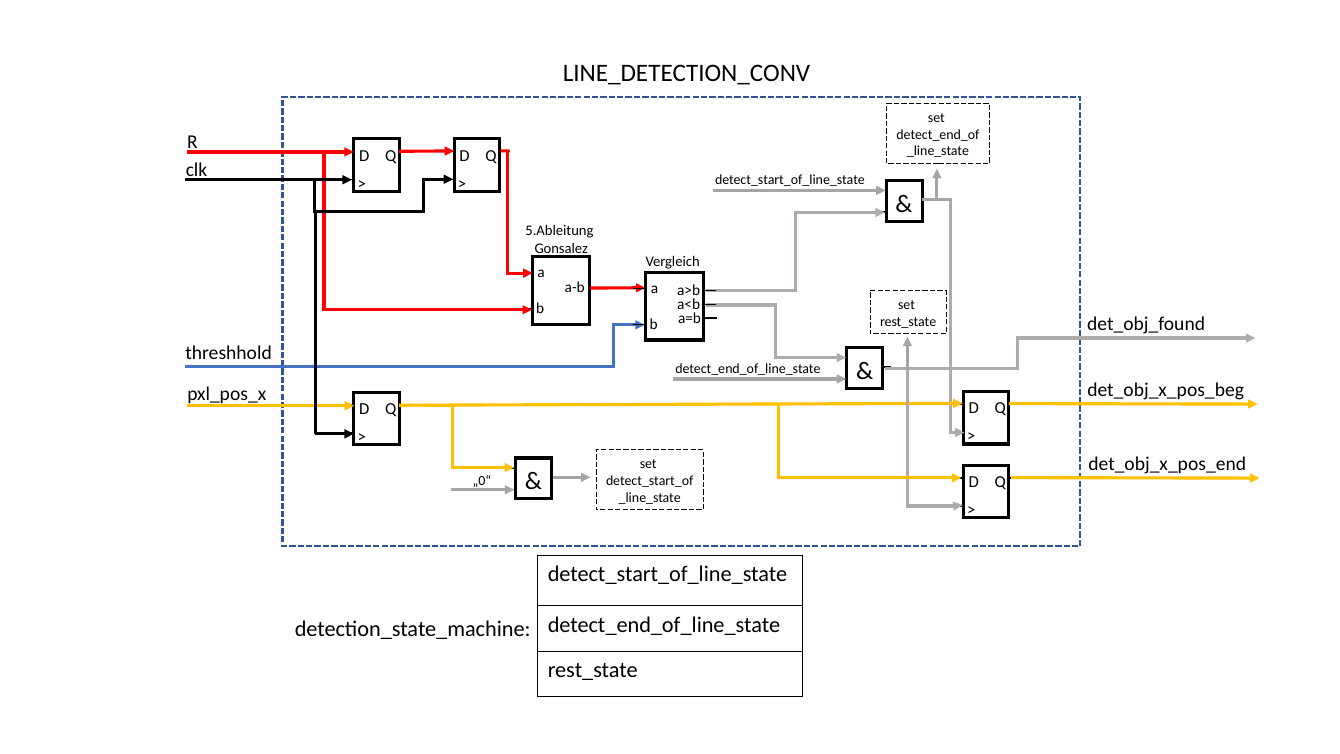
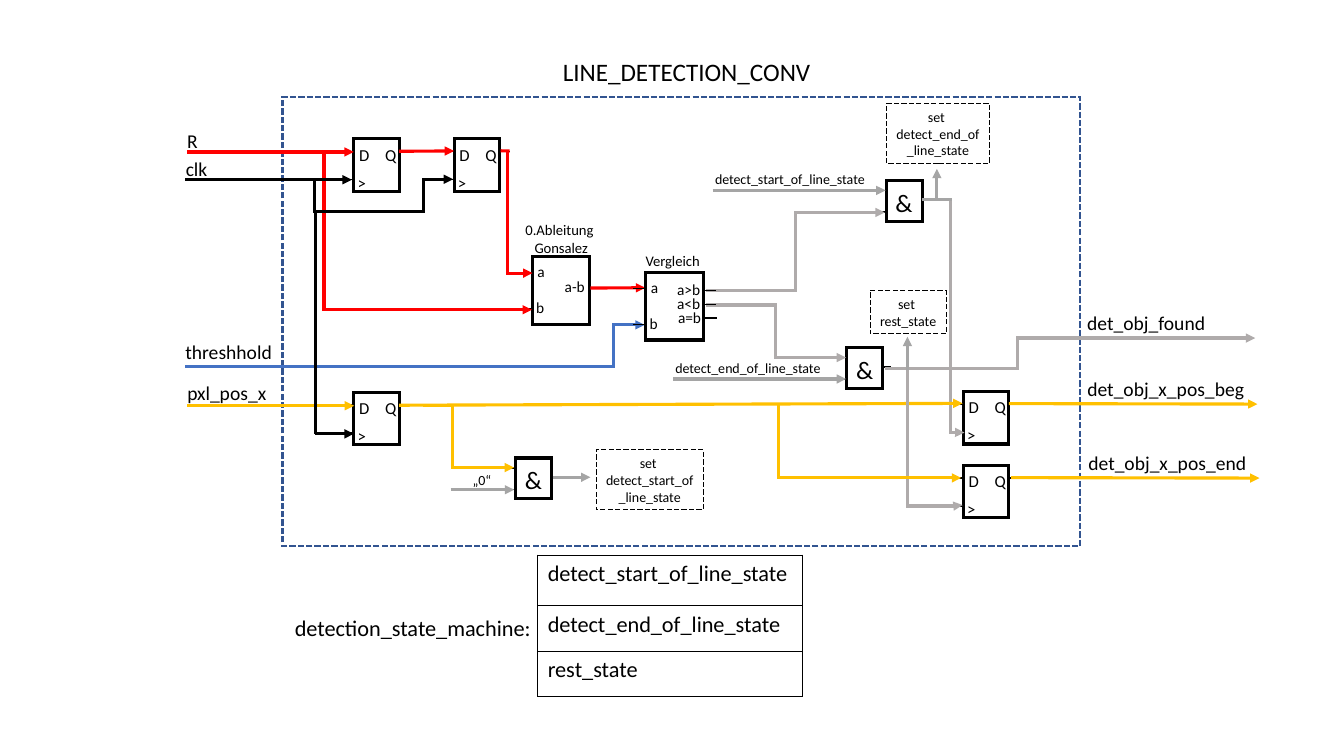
5.Ableitung: 5.Ableitung -> 0.Ableitung (559, 231)
